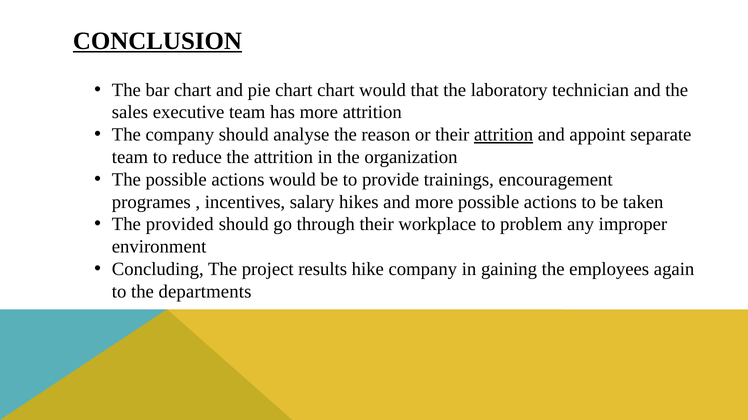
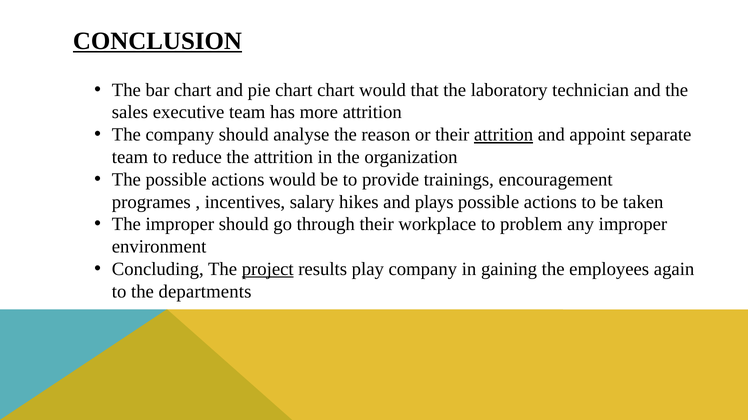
and more: more -> plays (434, 202)
The provided: provided -> improper (180, 225)
project underline: none -> present (268, 270)
hike: hike -> play (368, 270)
